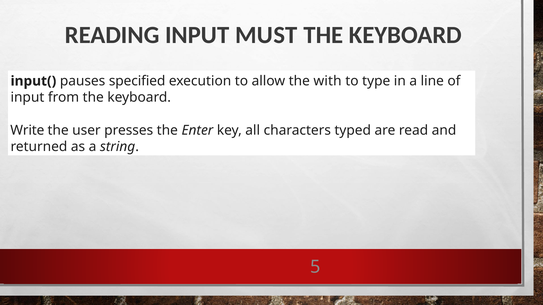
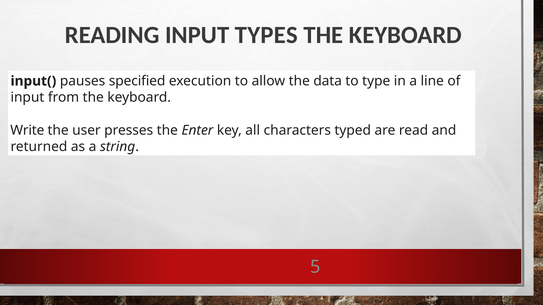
MUST: MUST -> TYPES (266, 35)
with: with -> data (328, 81)
